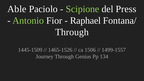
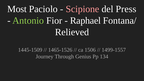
Able: Able -> Most (17, 9)
Scipione colour: light green -> pink (82, 9)
Through: Through -> Relieved (72, 32)
